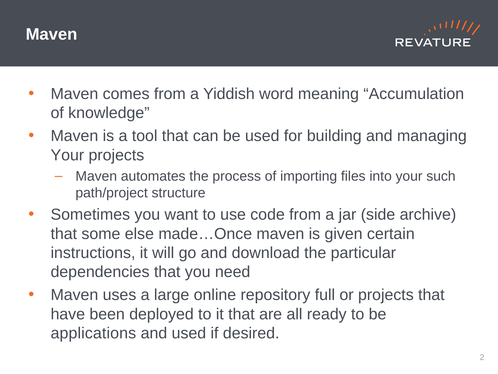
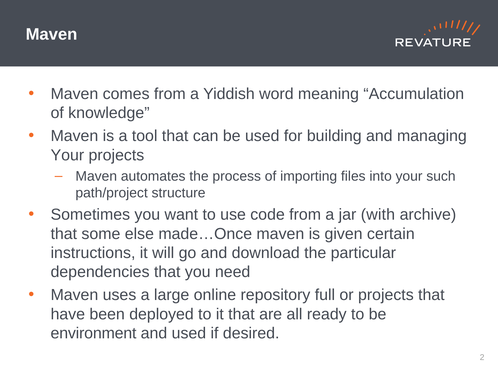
side: side -> with (378, 214)
applications: applications -> environment (94, 333)
